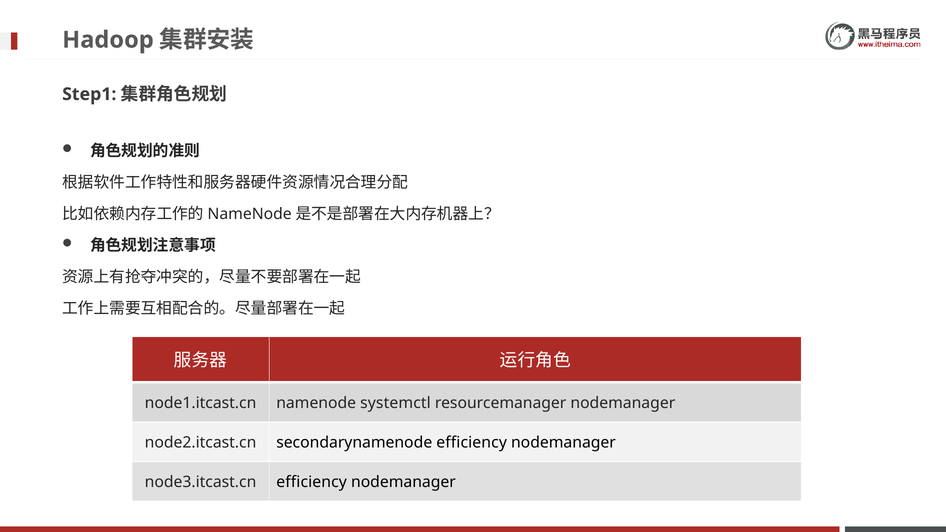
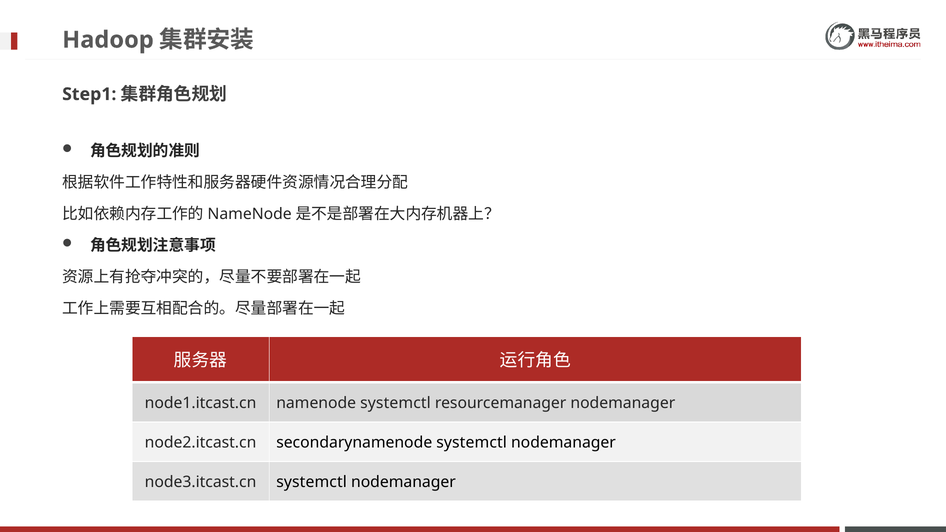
secondarynamenode efficiency: efficiency -> systemctl (472, 443)
node3.itcast.cn efficiency: efficiency -> systemctl (312, 482)
